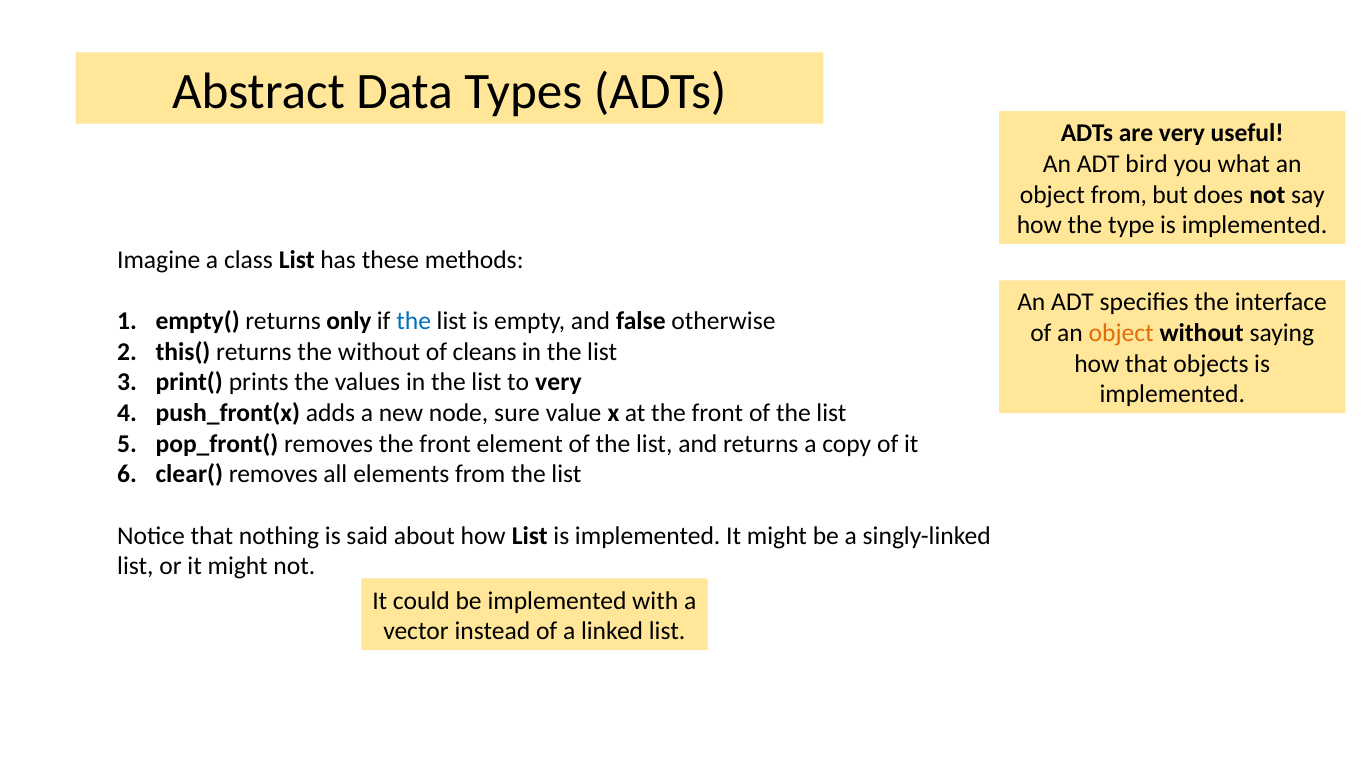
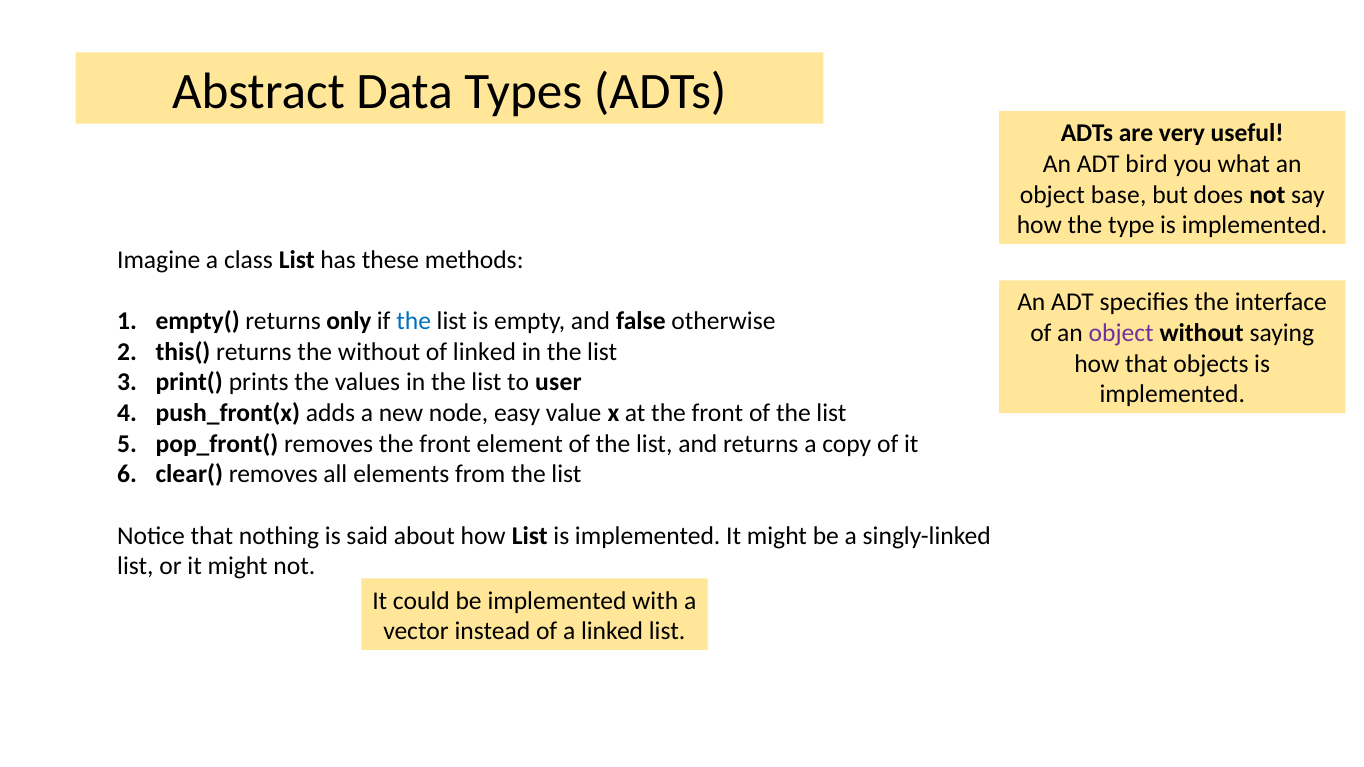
object from: from -> base (1119, 195)
object colour: orange -> purple (1121, 333)
of cleans: cleans -> linked (484, 352)
to very: very -> user (558, 382)
sure: sure -> easy (517, 413)
